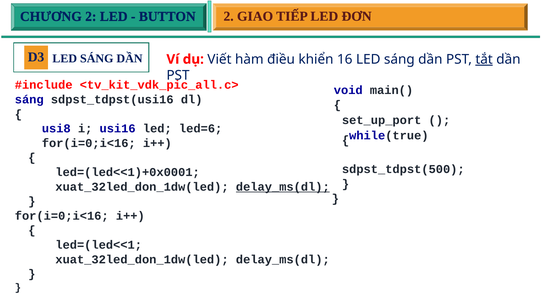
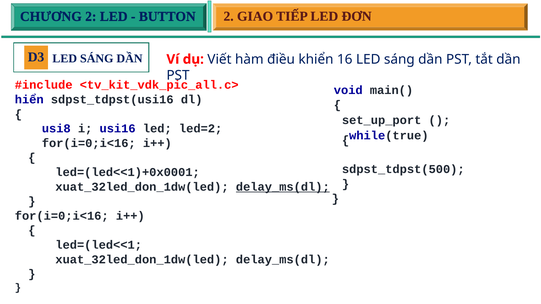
tắt underline: present -> none (484, 59)
sáng: sáng -> hiển (29, 100)
led=6: led=6 -> led=2 (201, 129)
